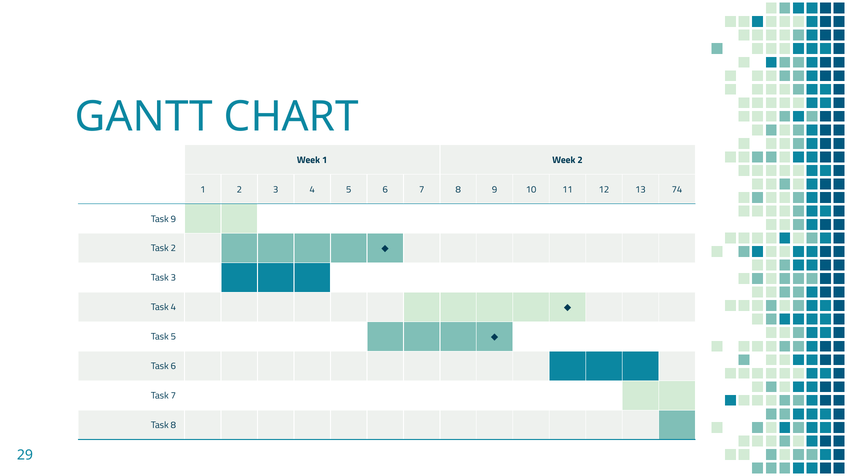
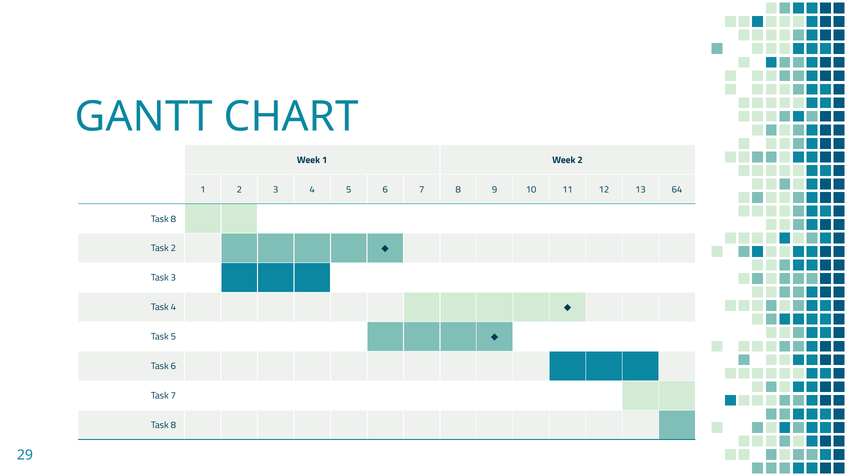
74: 74 -> 64 (677, 190)
9: 9 -> 8 (173, 219)
